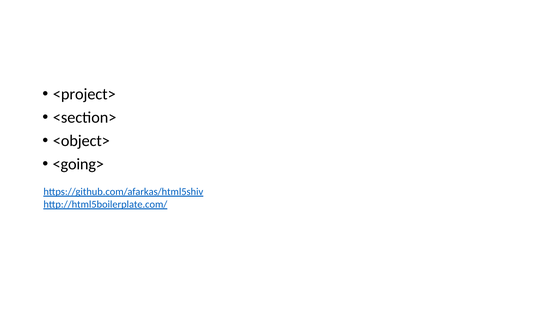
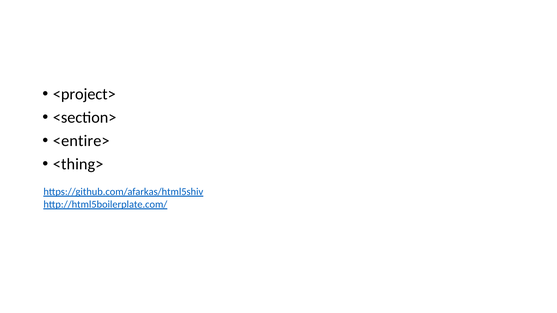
<object>: <object> -> <entire> (81, 141)
<going>: <going> -> <thing> (78, 164)
